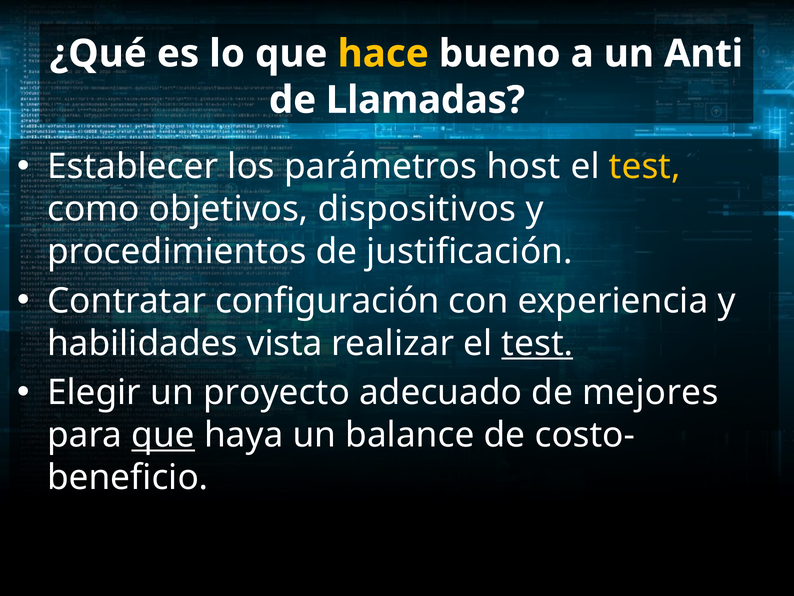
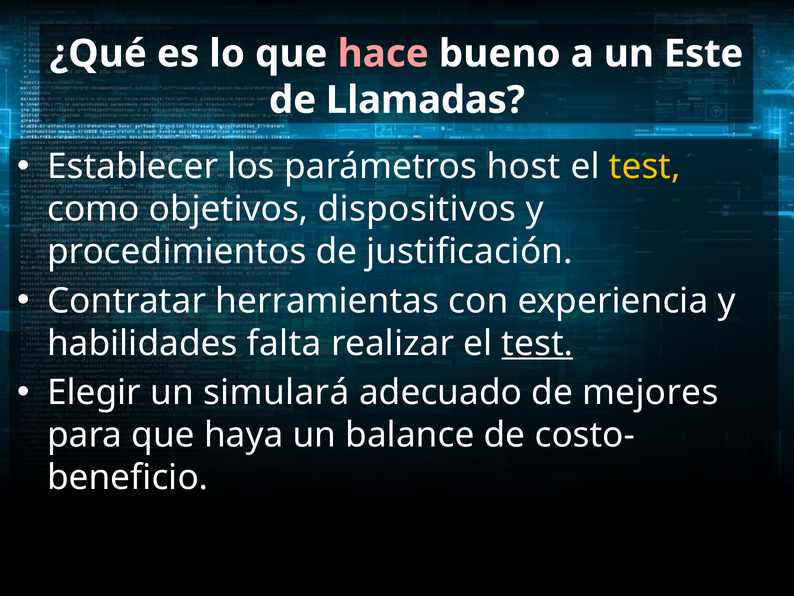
hace colour: yellow -> pink (383, 54)
Anti: Anti -> Este (704, 54)
configuración: configuración -> herramientas (327, 301)
vista: vista -> falta (284, 343)
proyecto: proyecto -> simulará (276, 392)
que underline: present -> none (163, 435)
